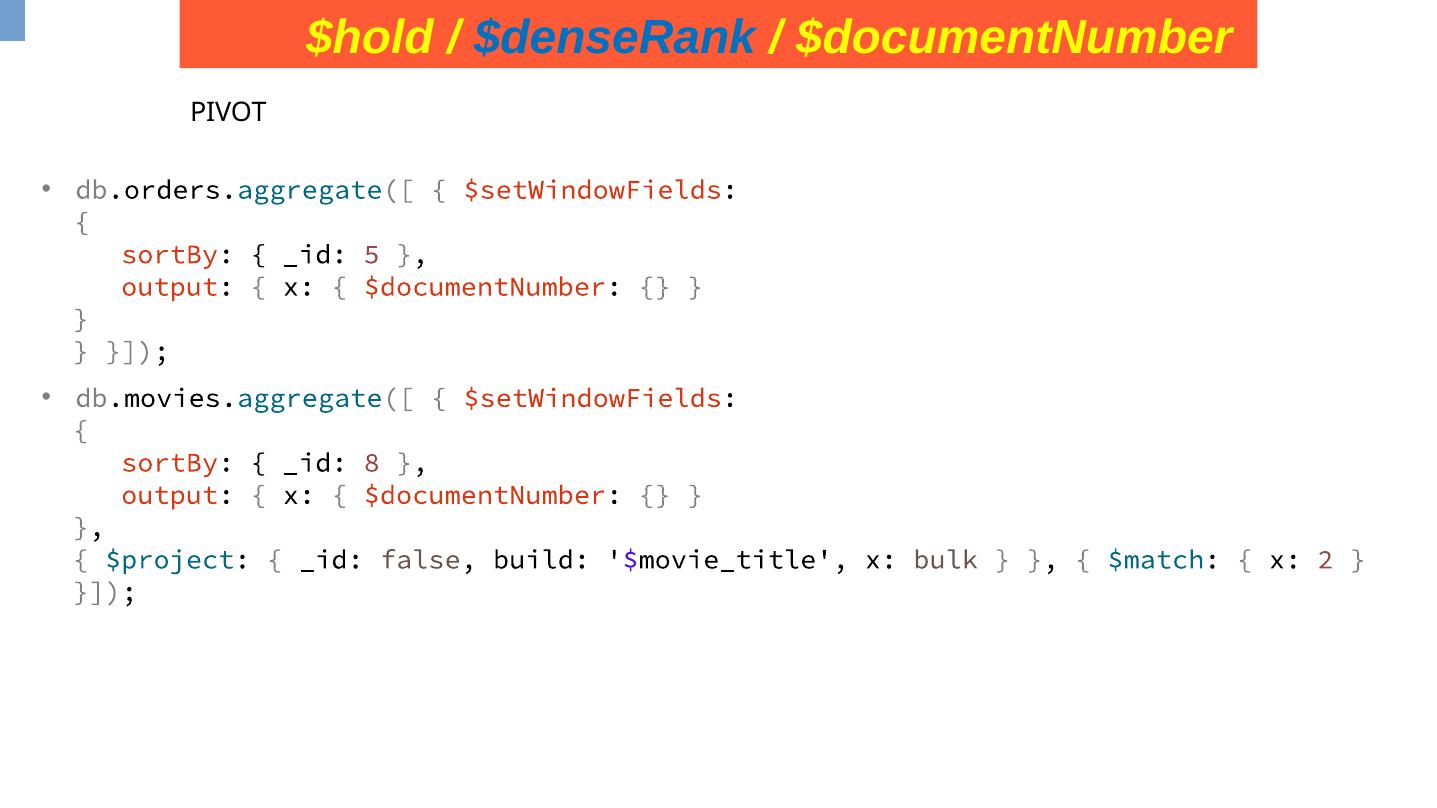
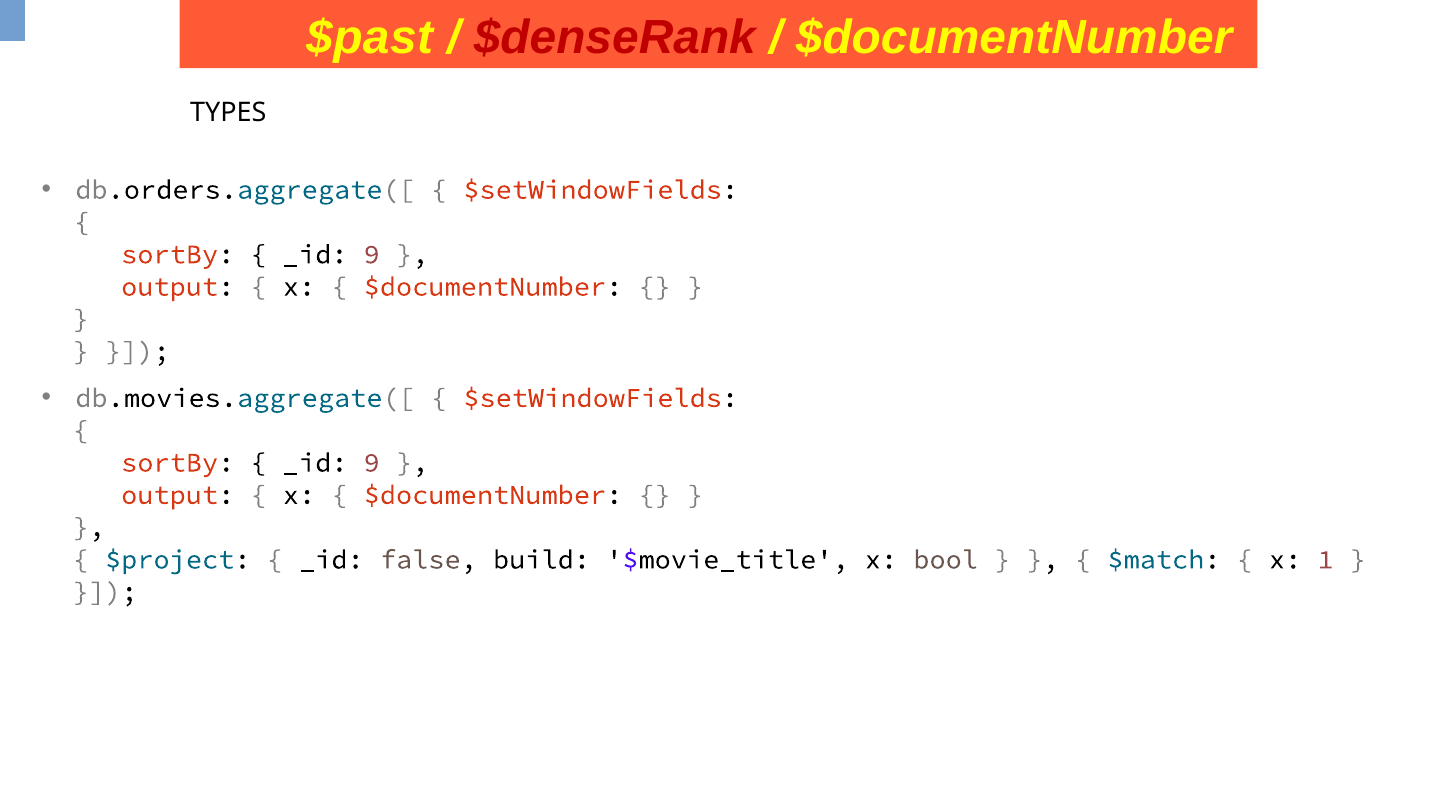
$hold: $hold -> $past (370, 37)
$denseRank colour: blue -> red (615, 37)
PIVOT: PIVOT -> TYPES (228, 113)
5: 5 -> 9 (372, 254)
8: 8 -> 9 (372, 463)
bulk: bulk -> bool (946, 560)
2: 2 -> 1 (1326, 560)
